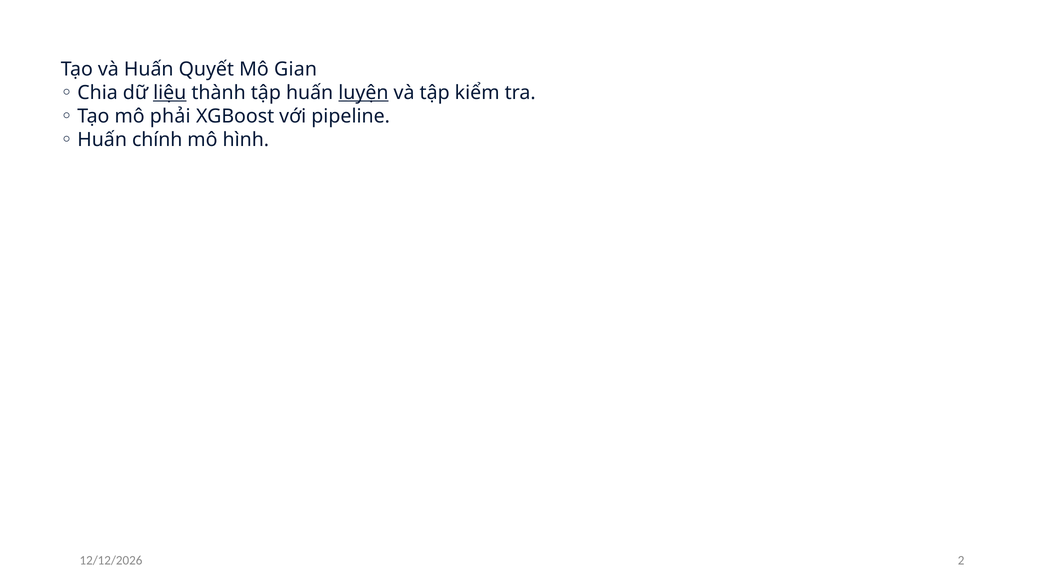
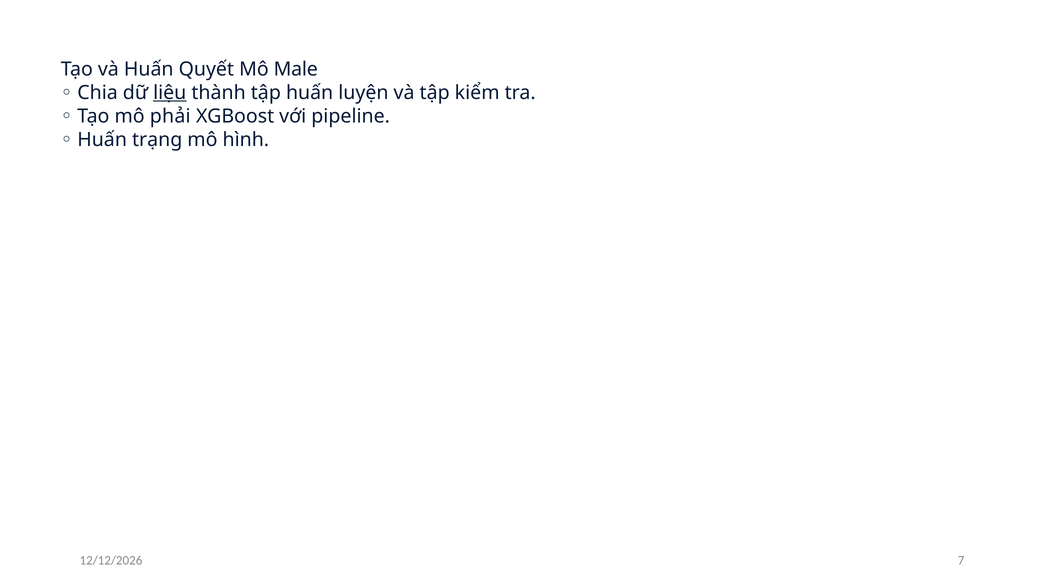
Gian: Gian -> Male (296, 69)
luyện underline: present -> none (363, 93)
chính: chính -> trạng (157, 140)
2: 2 -> 7 (961, 561)
